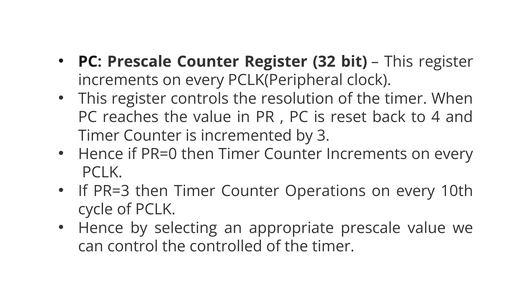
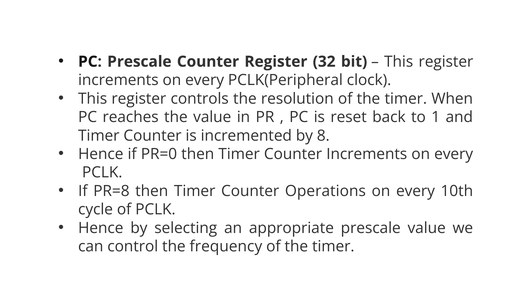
4: 4 -> 1 (436, 117)
3: 3 -> 8 (323, 135)
PR=3: PR=3 -> PR=8 (111, 191)
controlled: controlled -> frequency (226, 246)
